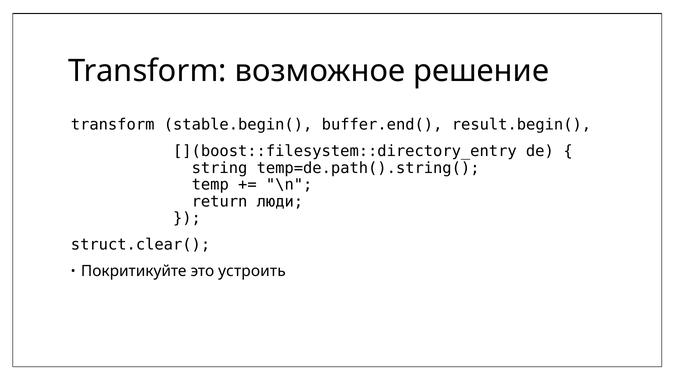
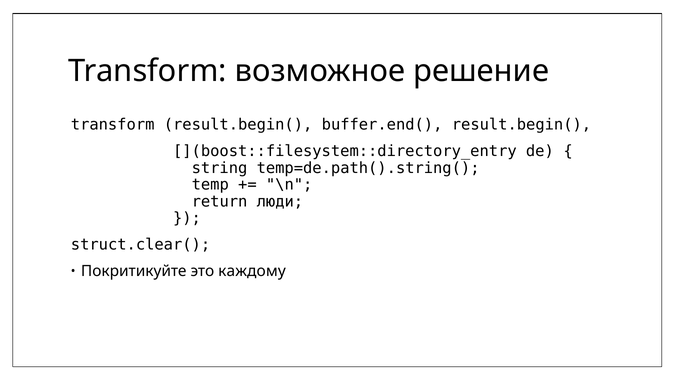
transform stable.begin(: stable.begin( -> result.begin( (238, 125)
устроить: устроить -> каждому (252, 271)
